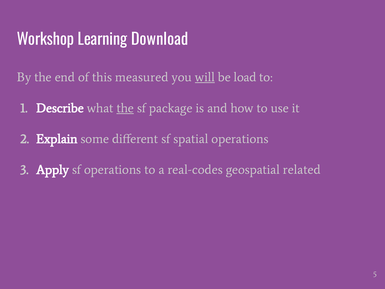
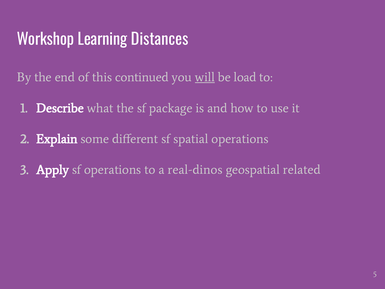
Download: Download -> Distances (160, 40)
measured: measured -> continued (142, 77)
the underline: present -> none (125, 108)
real-codes: real-codes -> real-dinos (195, 170)
